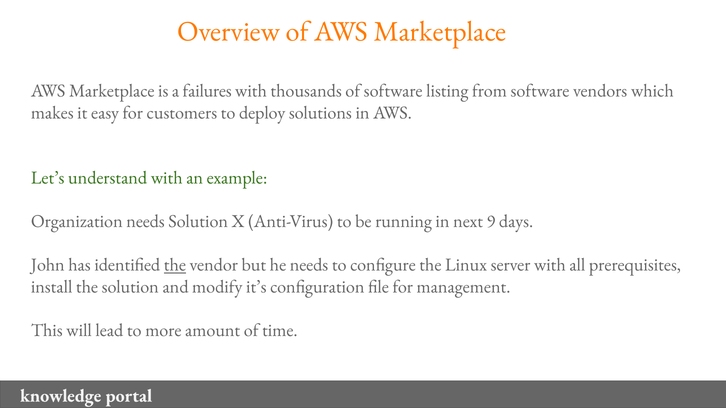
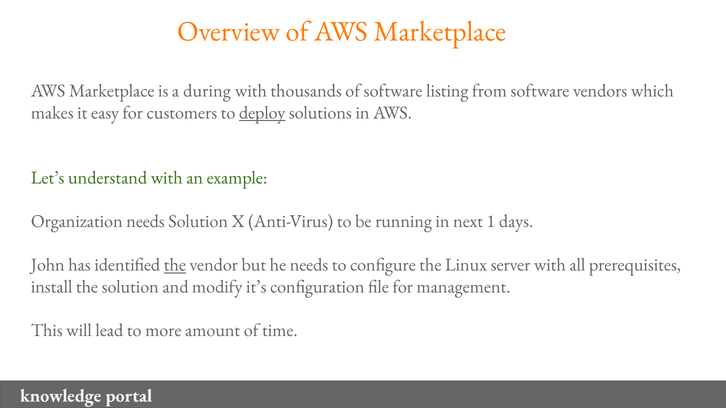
failures: failures -> during (207, 91)
deploy underline: none -> present (262, 113)
9: 9 -> 1 (491, 222)
